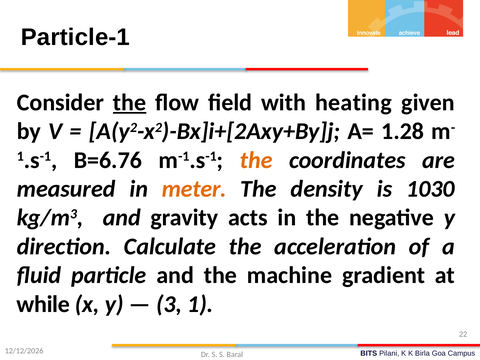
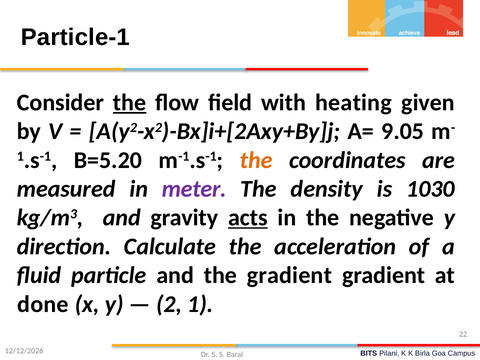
1.28: 1.28 -> 9.05 (403, 131)
B=6.76: B=6.76 -> B=5.20 (108, 160)
meter colour: orange -> purple (194, 189)
acts underline: none -> present (248, 218)
the machine: machine -> gradient (289, 275)
while: while -> done (43, 304)
3: 3 -> 2 (169, 304)
